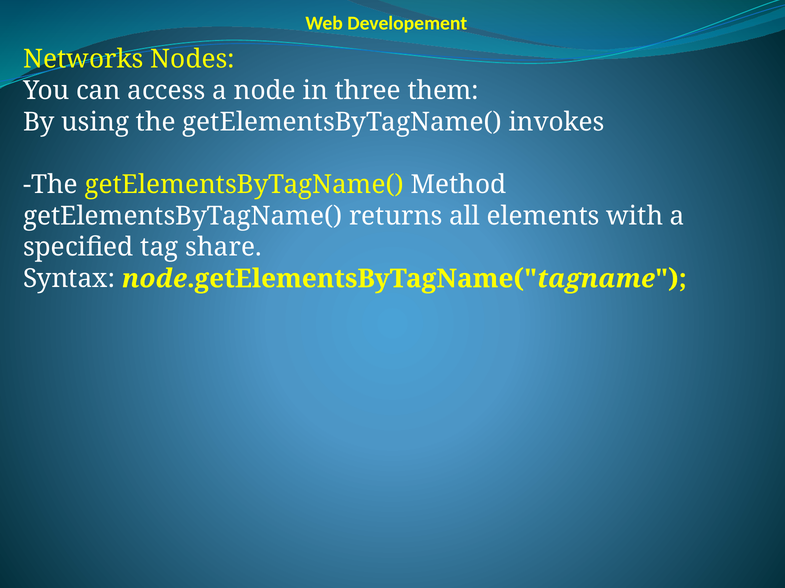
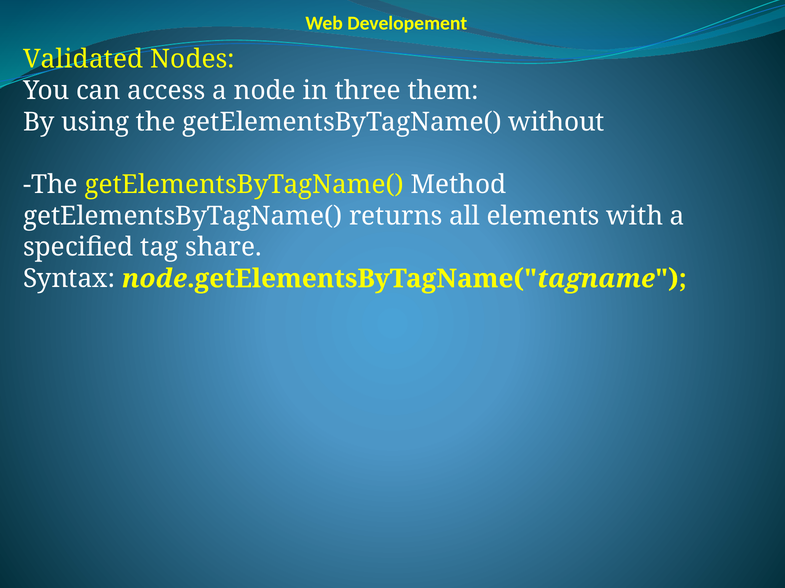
Networks: Networks -> Validated (83, 59)
invokes: invokes -> without (557, 122)
